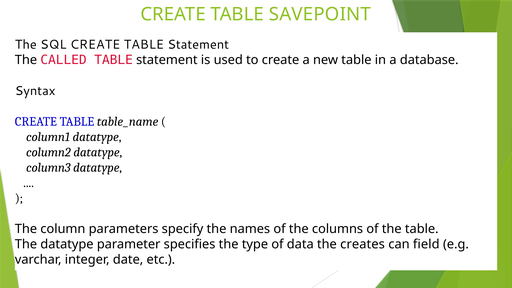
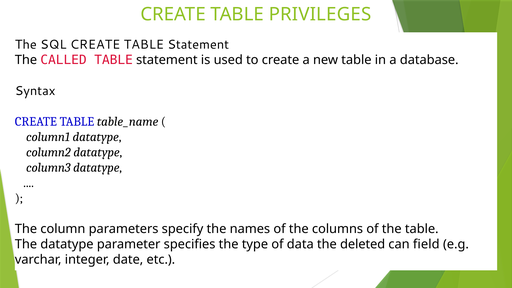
SAVEPOINT: SAVEPOINT -> PRIVILEGES (320, 14)
creates: creates -> deleted (363, 244)
